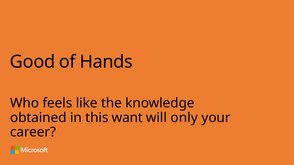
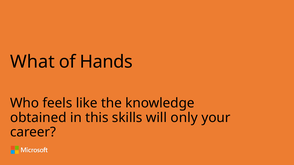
Good: Good -> What (32, 62)
want: want -> skills (127, 118)
